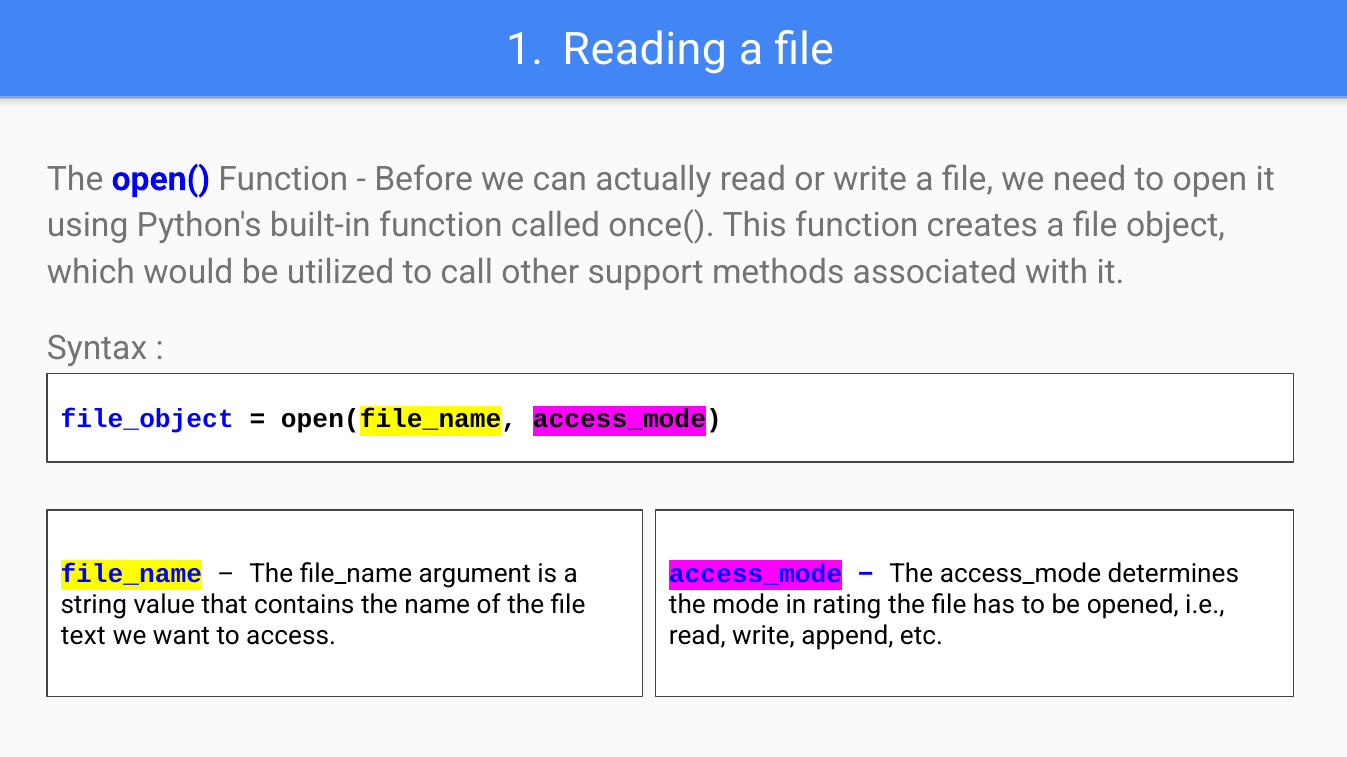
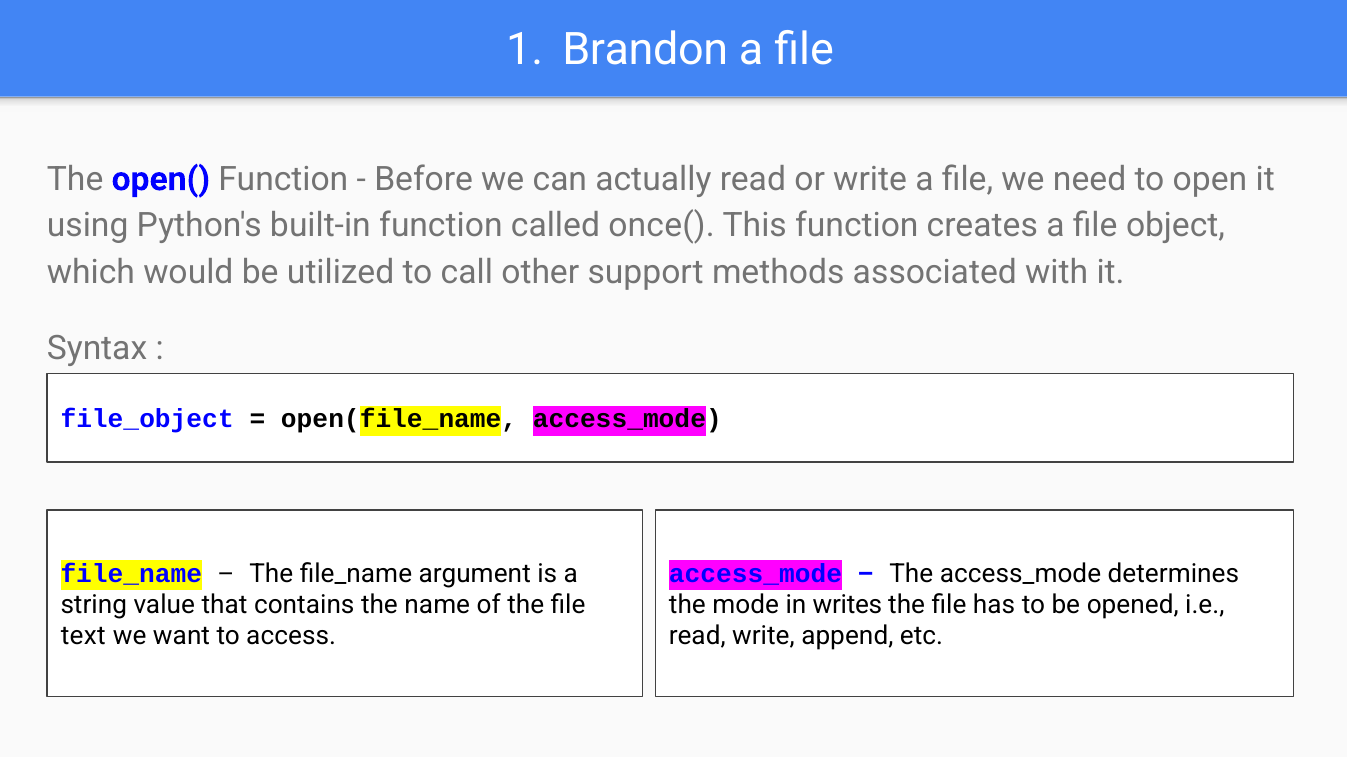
Reading: Reading -> Brandon (645, 50)
rating: rating -> writes (847, 606)
